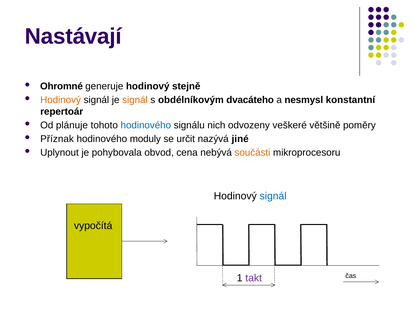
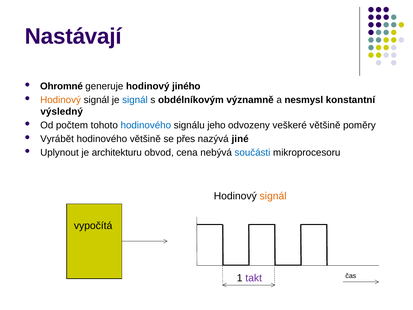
stejně: stejně -> jiného (186, 86)
signál colour: orange -> blue (135, 100)
dvacáteho: dvacáteho -> významně (250, 100)
repertoár: repertoár -> výsledný (62, 112)
plánuje: plánuje -> počtem (72, 125)
nich: nich -> jeho (216, 125)
Příznak: Příznak -> Vyrábět (57, 139)
hodinového moduly: moduly -> většině (145, 139)
určit: určit -> přes (186, 139)
pohybovala: pohybovala -> architekturu (117, 153)
součásti colour: orange -> blue (252, 153)
signál colour: blue -> orange (273, 196)
